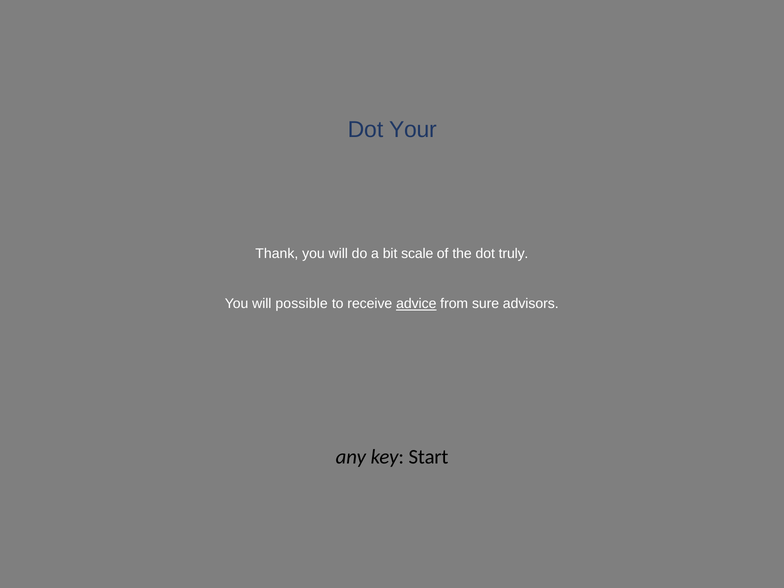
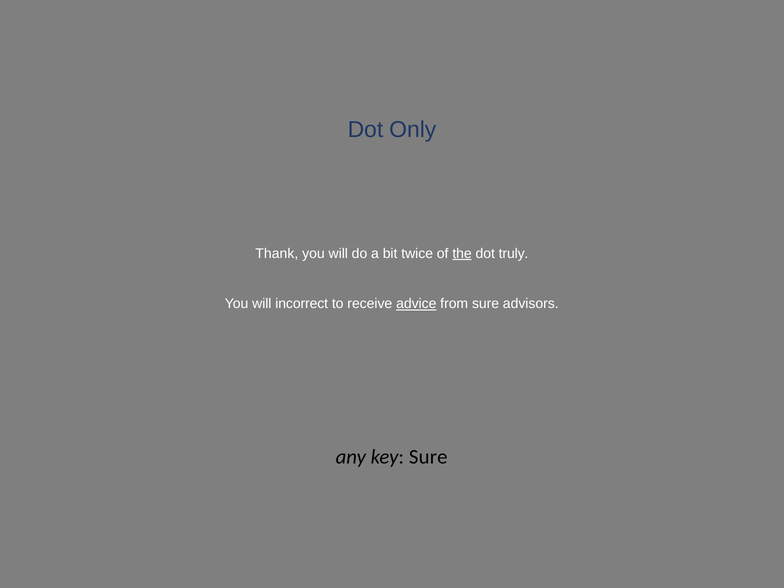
Your: Your -> Only (413, 130)
scale: scale -> twice (417, 253)
the underline: none -> present (462, 253)
possible: possible -> incorrect (302, 304)
key Start: Start -> Sure (428, 457)
